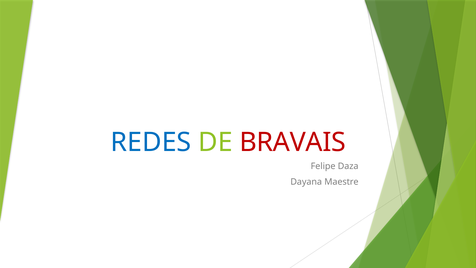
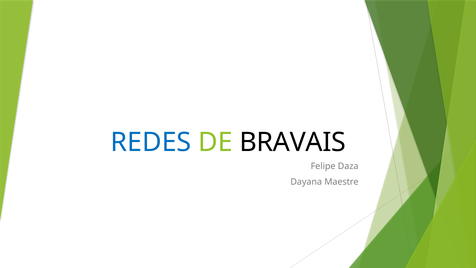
BRAVAIS colour: red -> black (293, 142)
